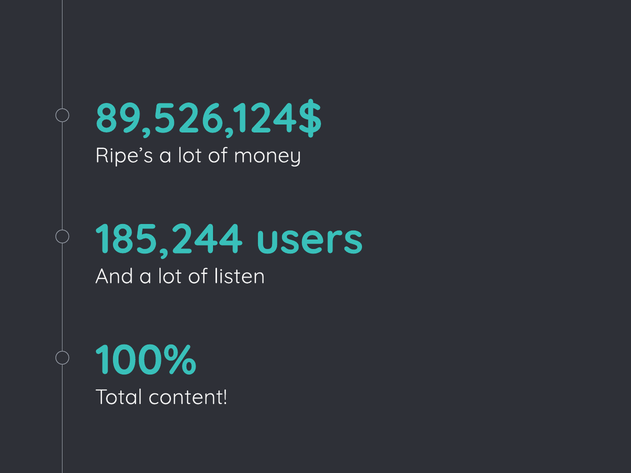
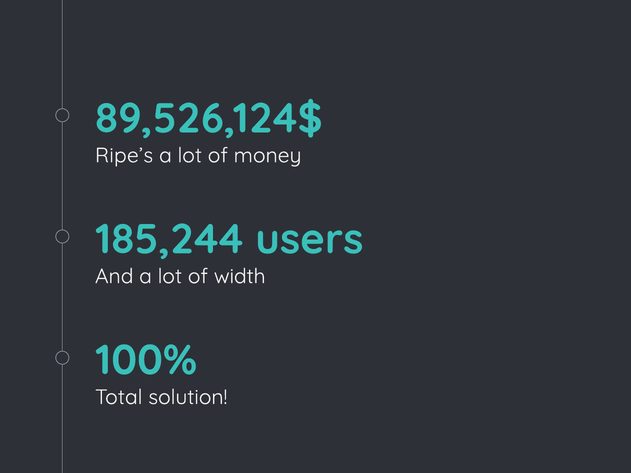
listen: listen -> width (240, 276)
content: content -> solution (188, 397)
